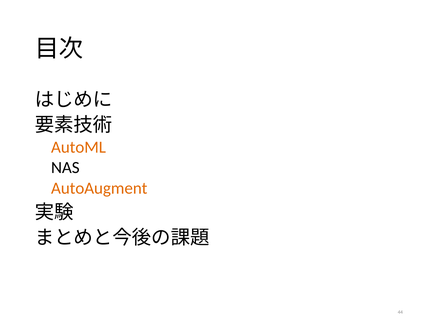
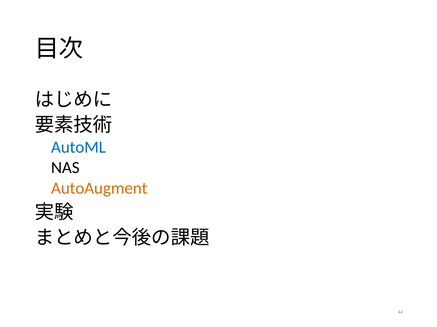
AutoML colour: orange -> blue (78, 147)
